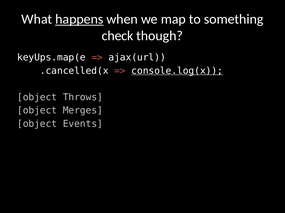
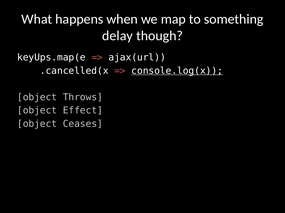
happens underline: present -> none (79, 19)
check: check -> delay (117, 36)
Merges: Merges -> Effect (83, 111)
Events: Events -> Ceases (83, 124)
